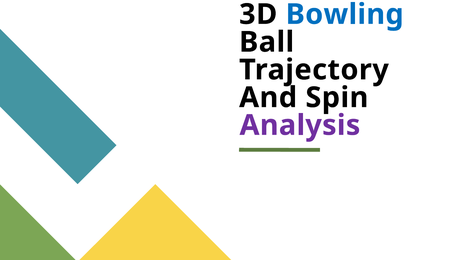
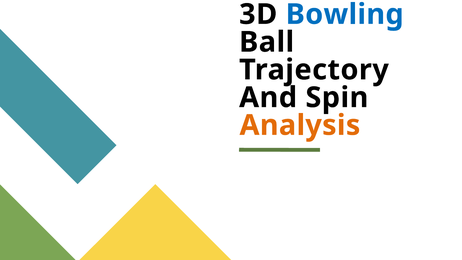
Analysis colour: purple -> orange (300, 125)
